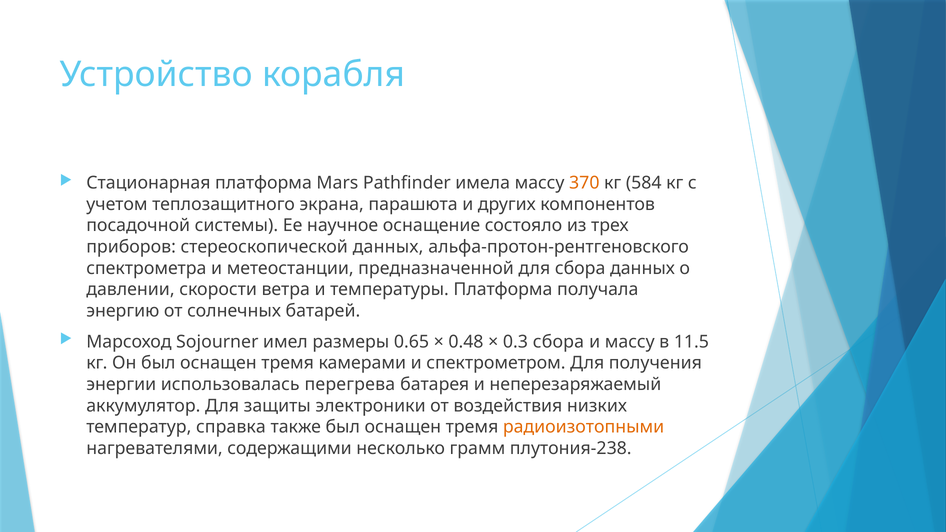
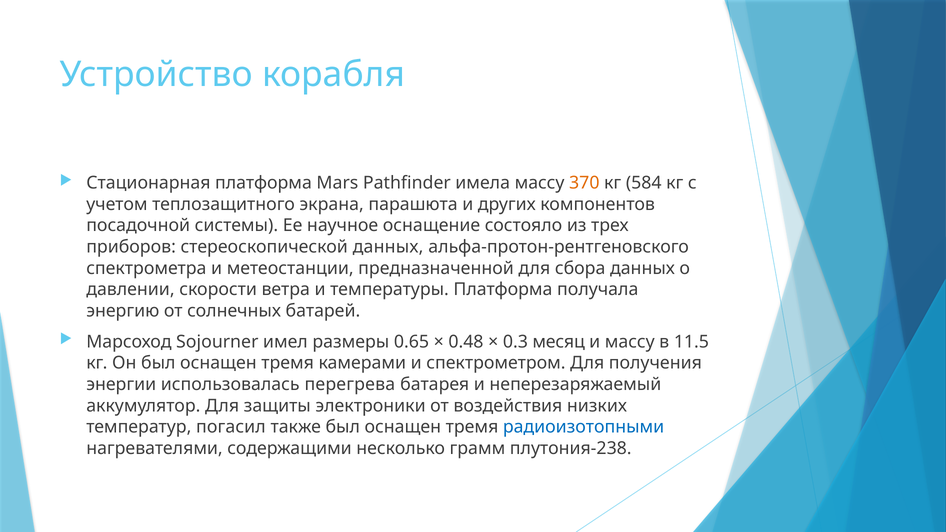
0.3 сбора: сбора -> месяц (559, 342)
справка: справка -> погасил (231, 427)
радиоизотопными colour: orange -> blue (584, 427)
